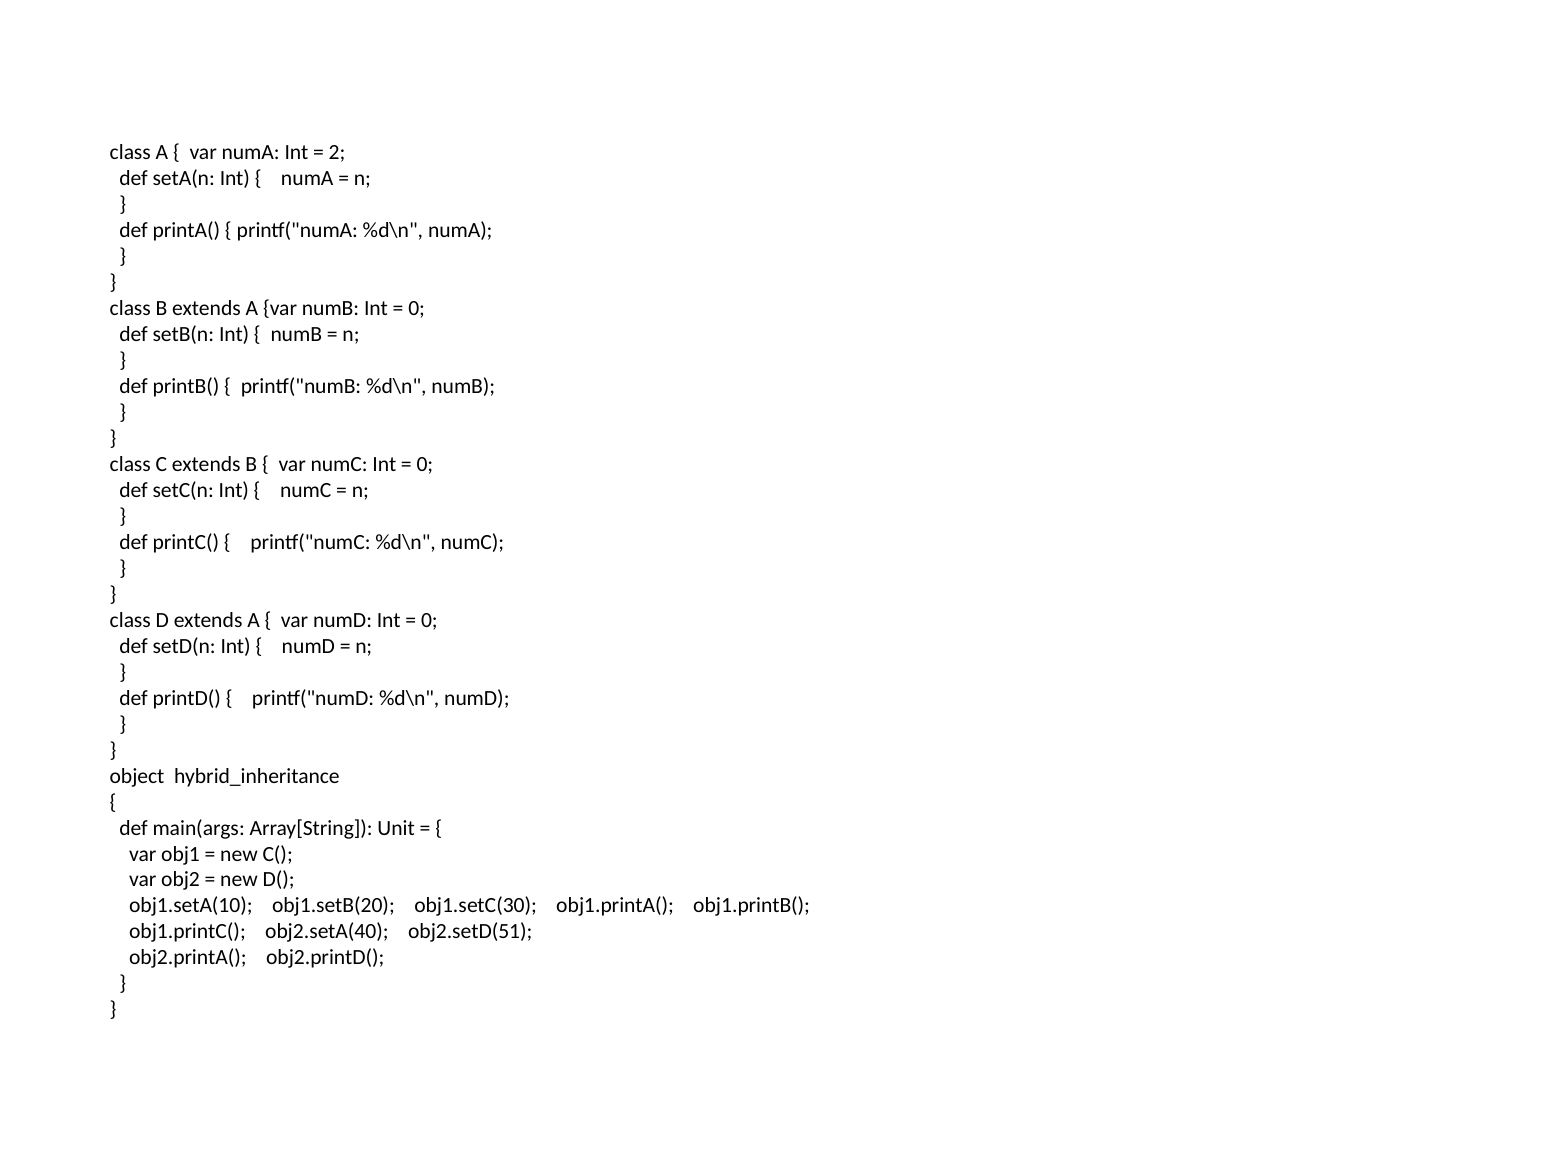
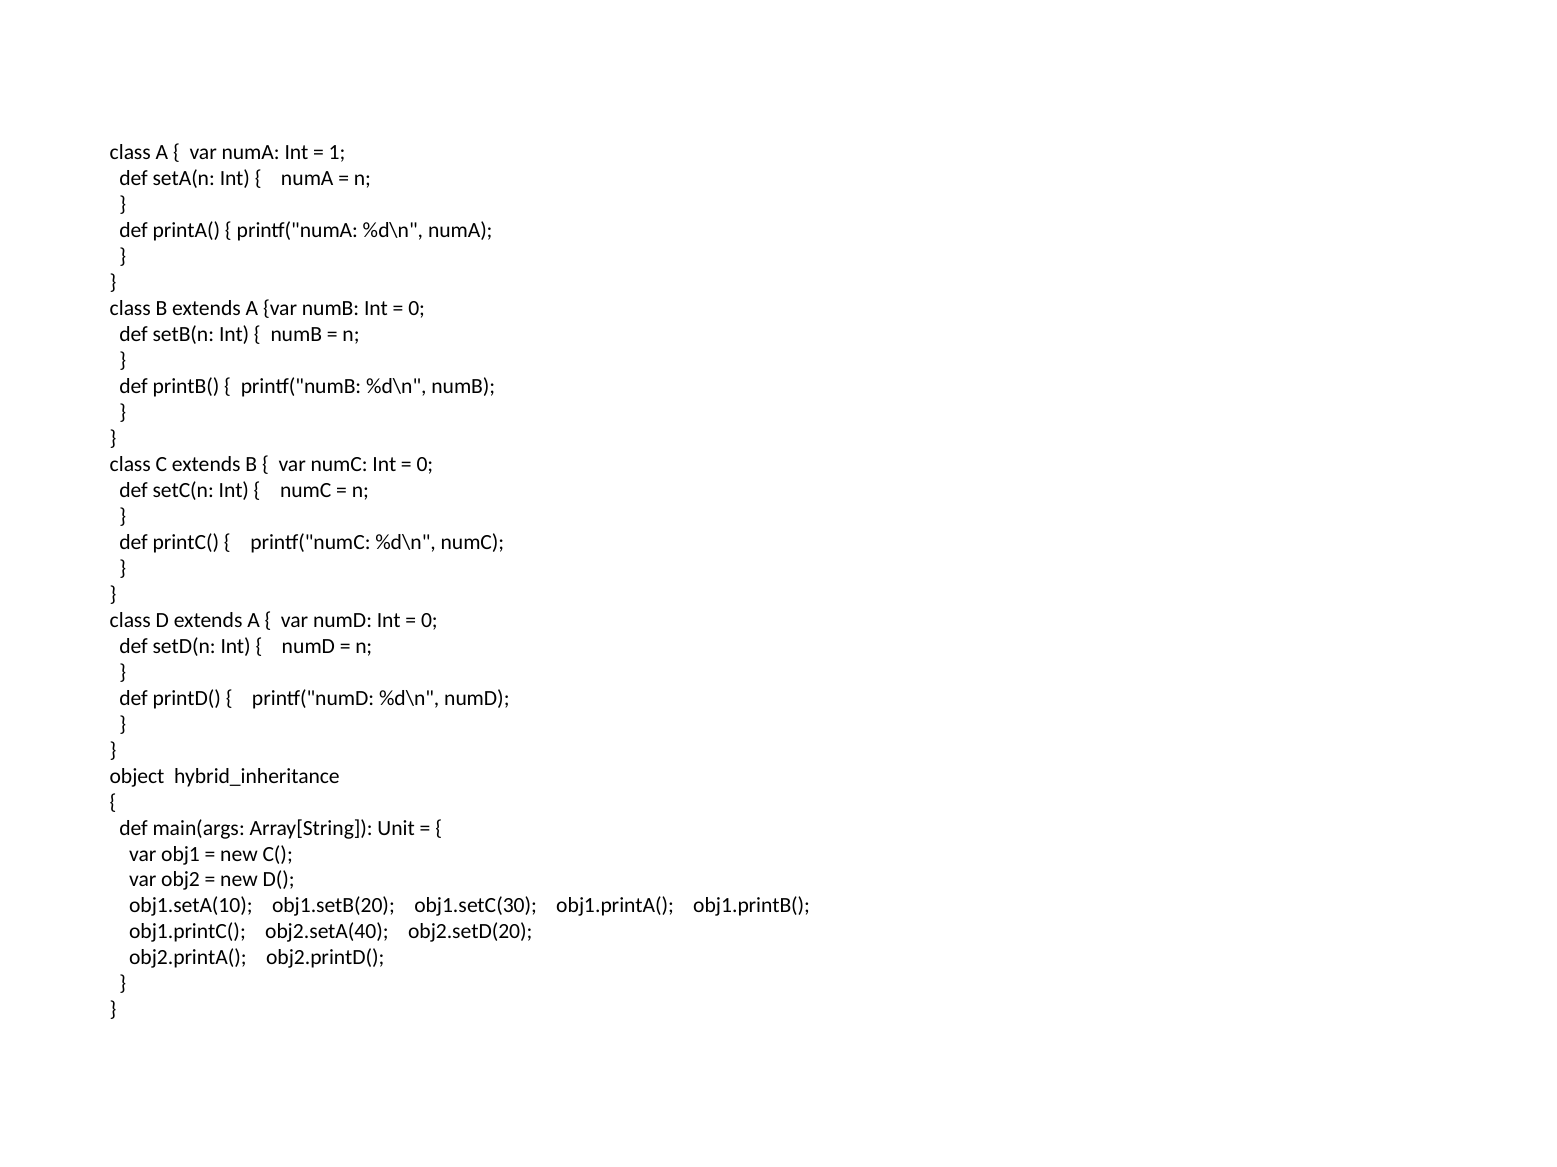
2: 2 -> 1 (337, 153)
obj2.setD(51: obj2.setD(51 -> obj2.setD(20 (470, 932)
